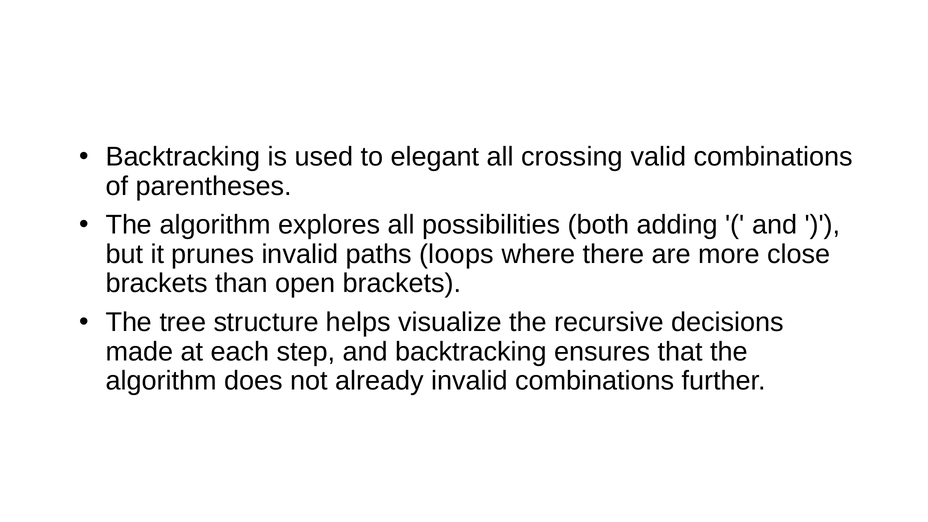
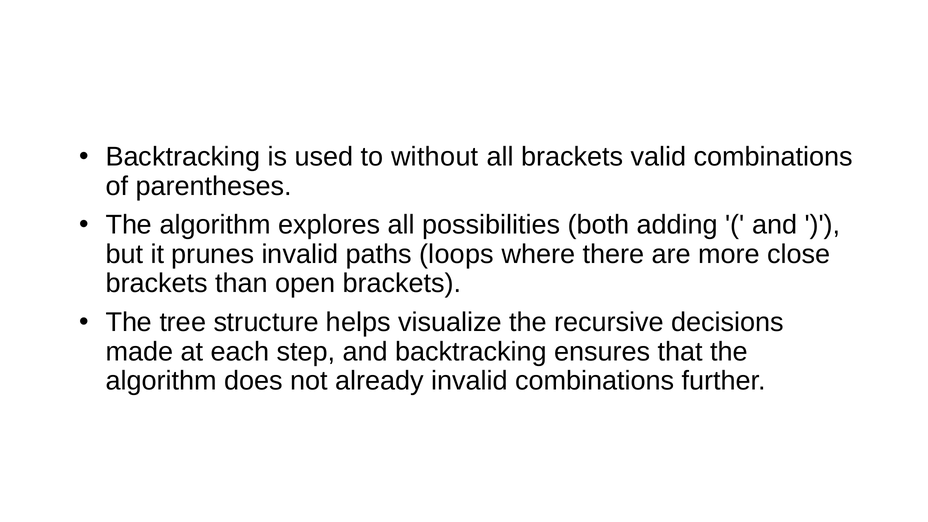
elegant: elegant -> without (435, 157)
all crossing: crossing -> brackets (572, 157)
